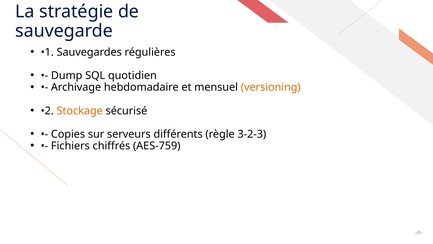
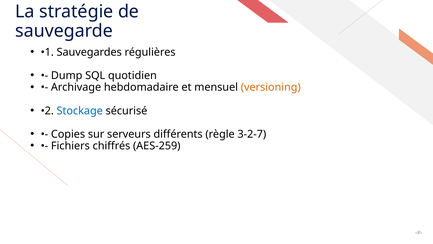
Stockage colour: orange -> blue (80, 111)
3-2-3: 3-2-3 -> 3-2-7 (252, 134)
AES-759: AES-759 -> AES-259 (157, 146)
